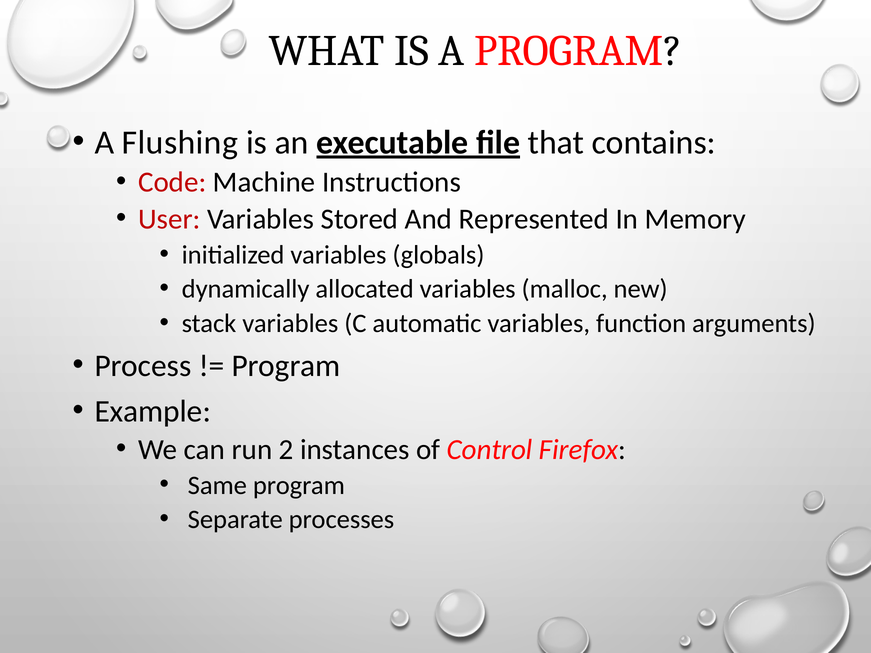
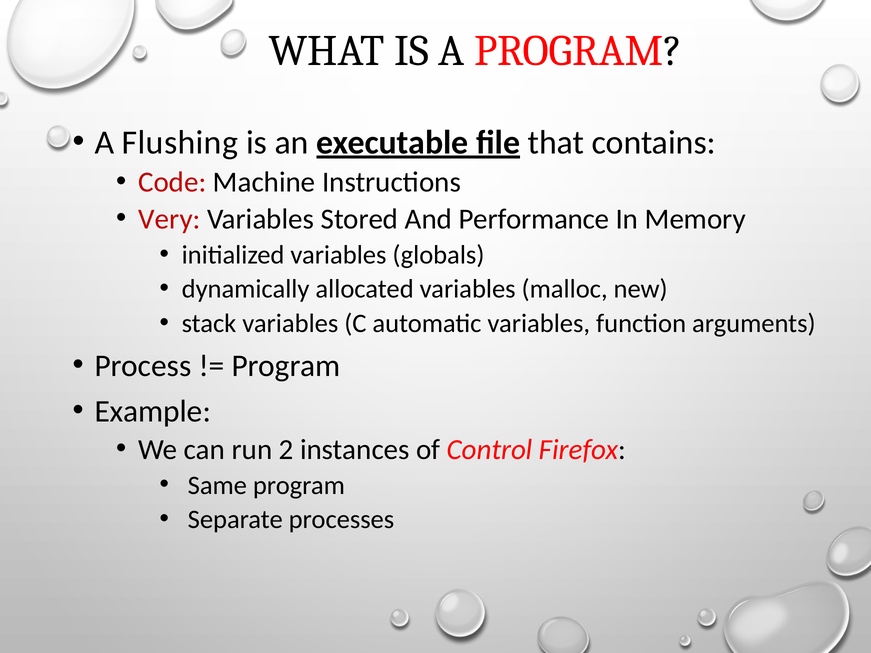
User: User -> Very (169, 219)
Represented: Represented -> Performance (534, 219)
